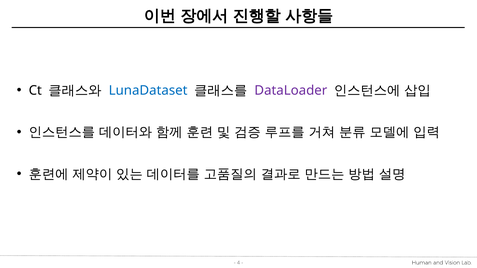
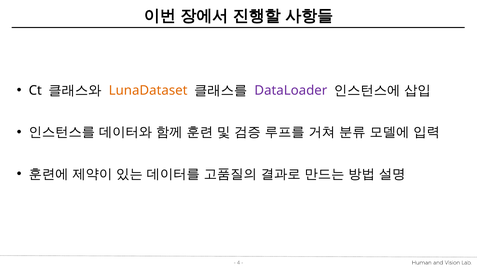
LunaDataset colour: blue -> orange (148, 90)
